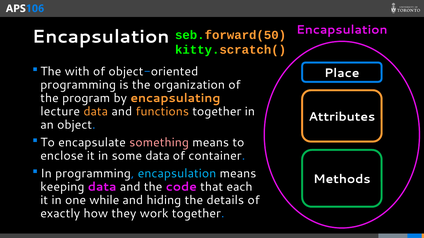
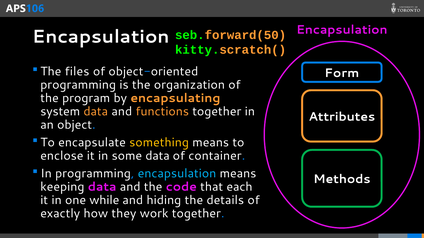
with: with -> files (77, 72)
Place: Place -> Form (342, 73)
lecture: lecture -> system (60, 112)
something colour: pink -> yellow (159, 143)
